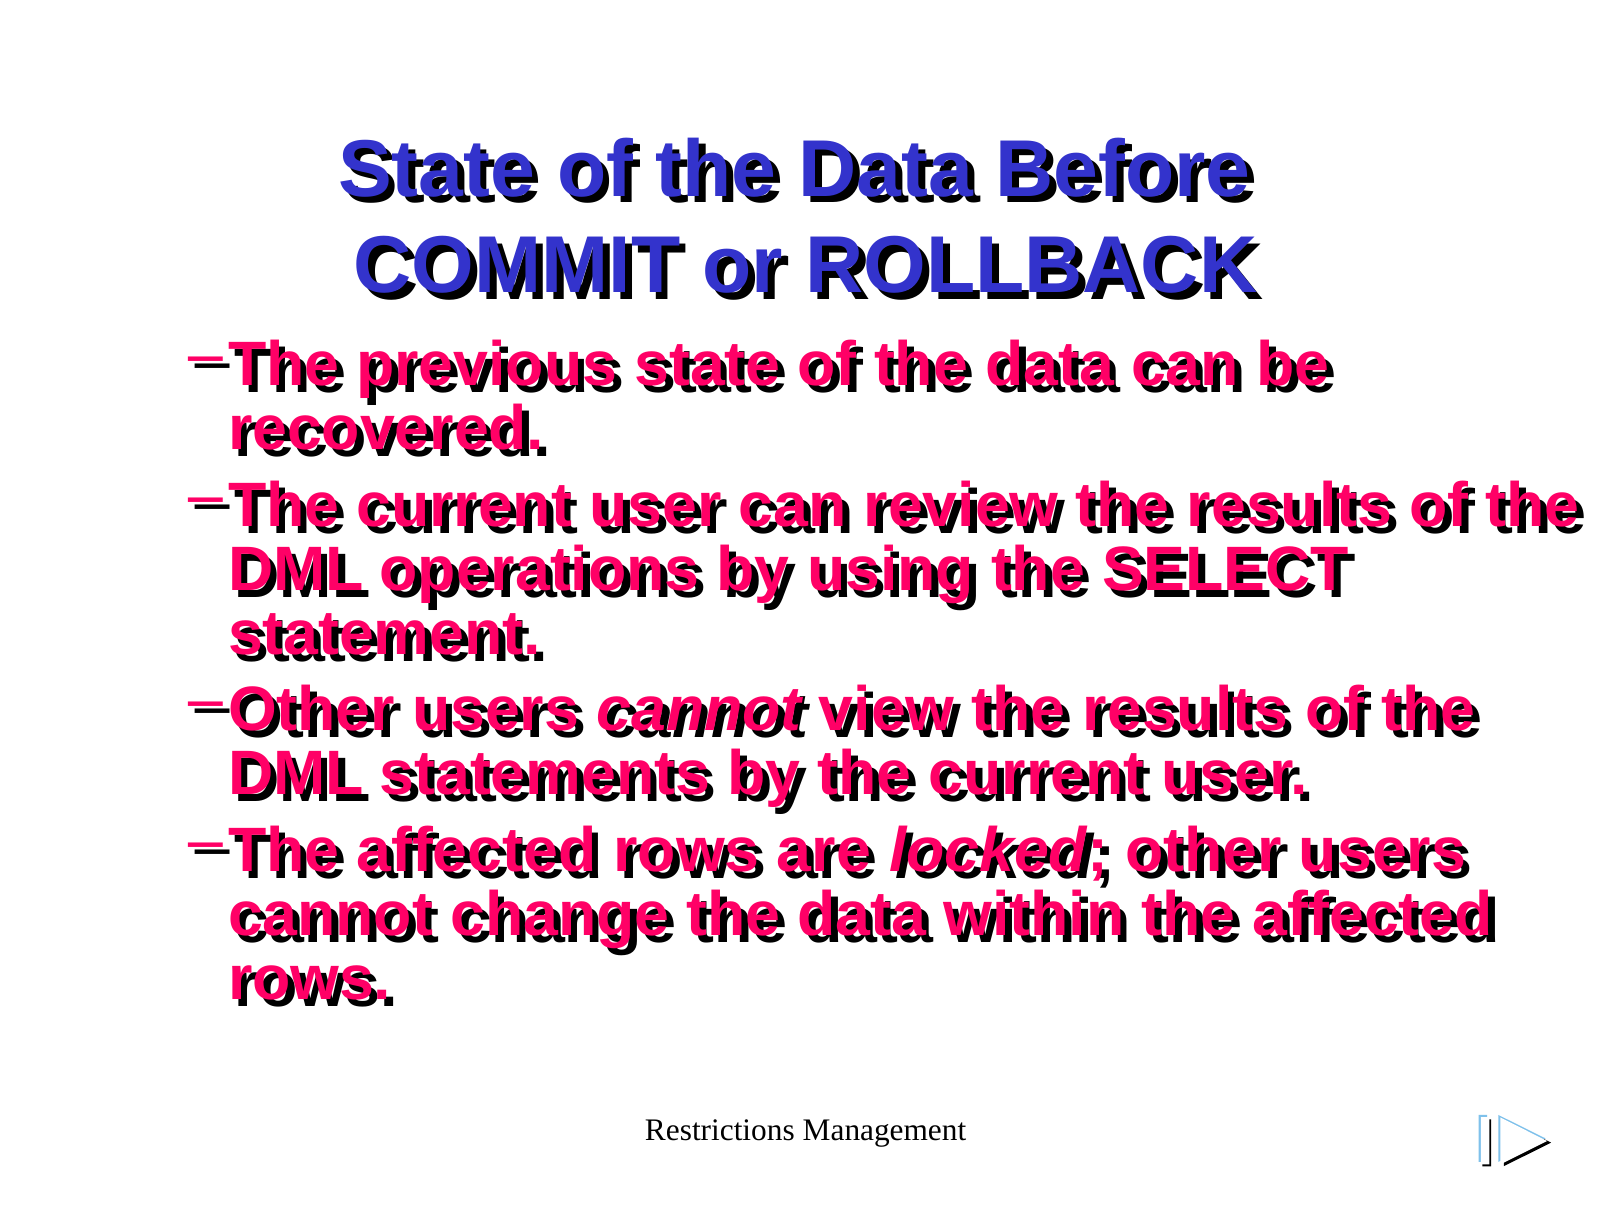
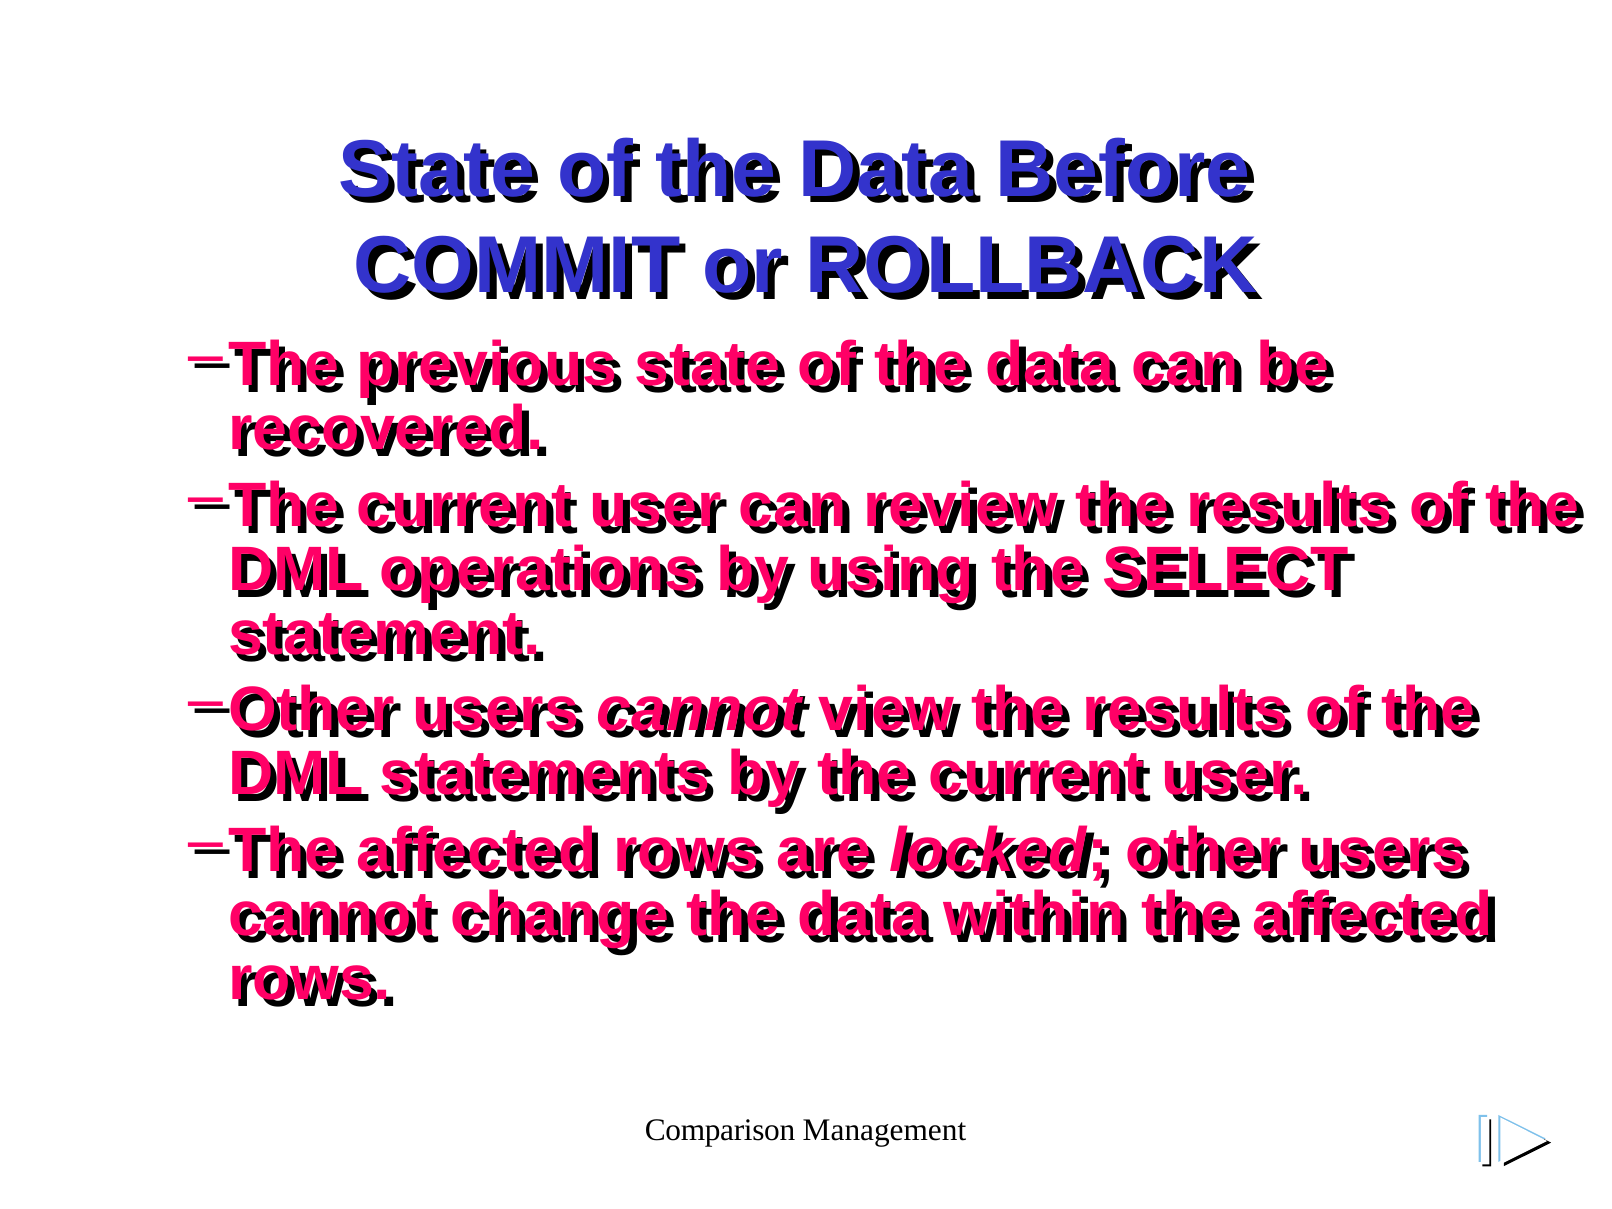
Restrictions: Restrictions -> Comparison (720, 1131)
